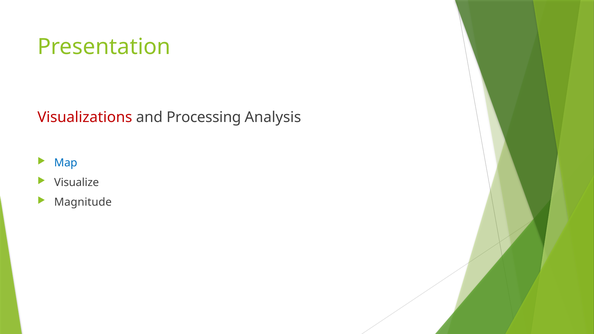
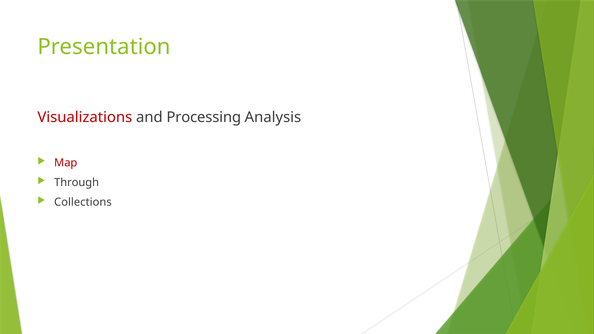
Map colour: blue -> red (66, 163)
Visualize: Visualize -> Through (77, 183)
Magnitude: Magnitude -> Collections (83, 202)
